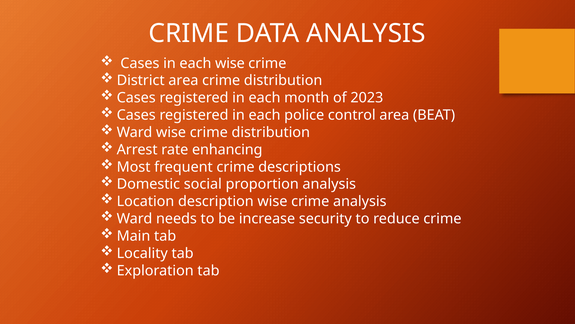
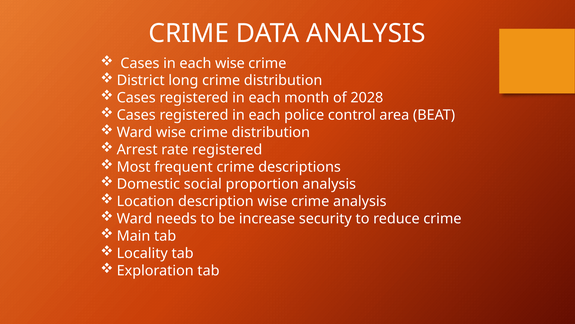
District area: area -> long (183, 80)
2023: 2023 -> 2028 (367, 98)
rate enhancing: enhancing -> registered (227, 149)
